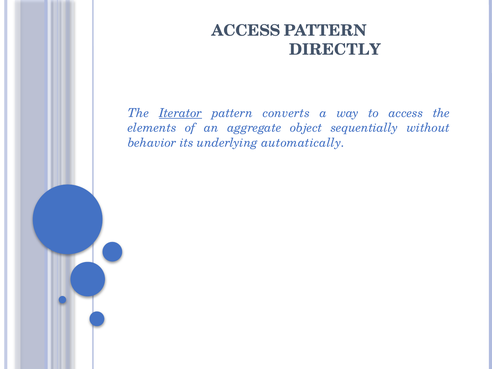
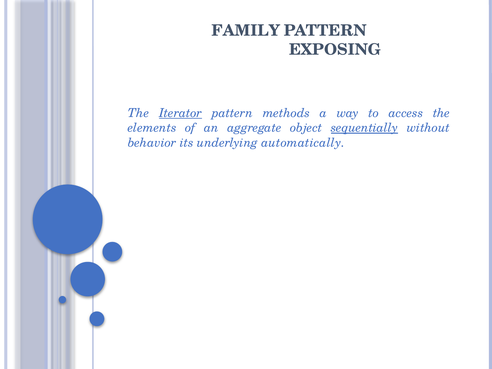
ACCESS: ACCESS -> FAMILY (246, 31)
DIRECTLY: DIRECTLY -> EXPOSING (335, 50)
converts: converts -> methods (286, 113)
sequentially underline: none -> present (365, 128)
